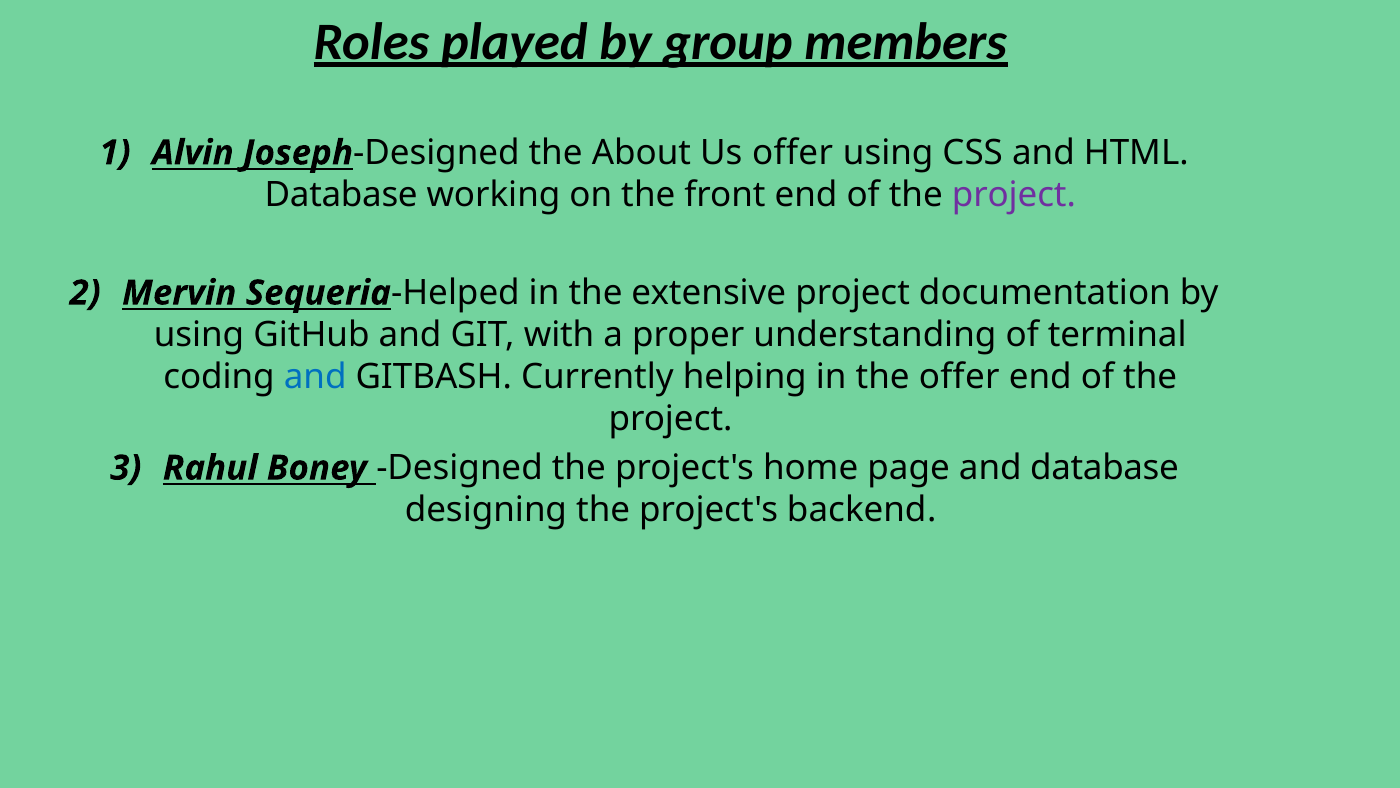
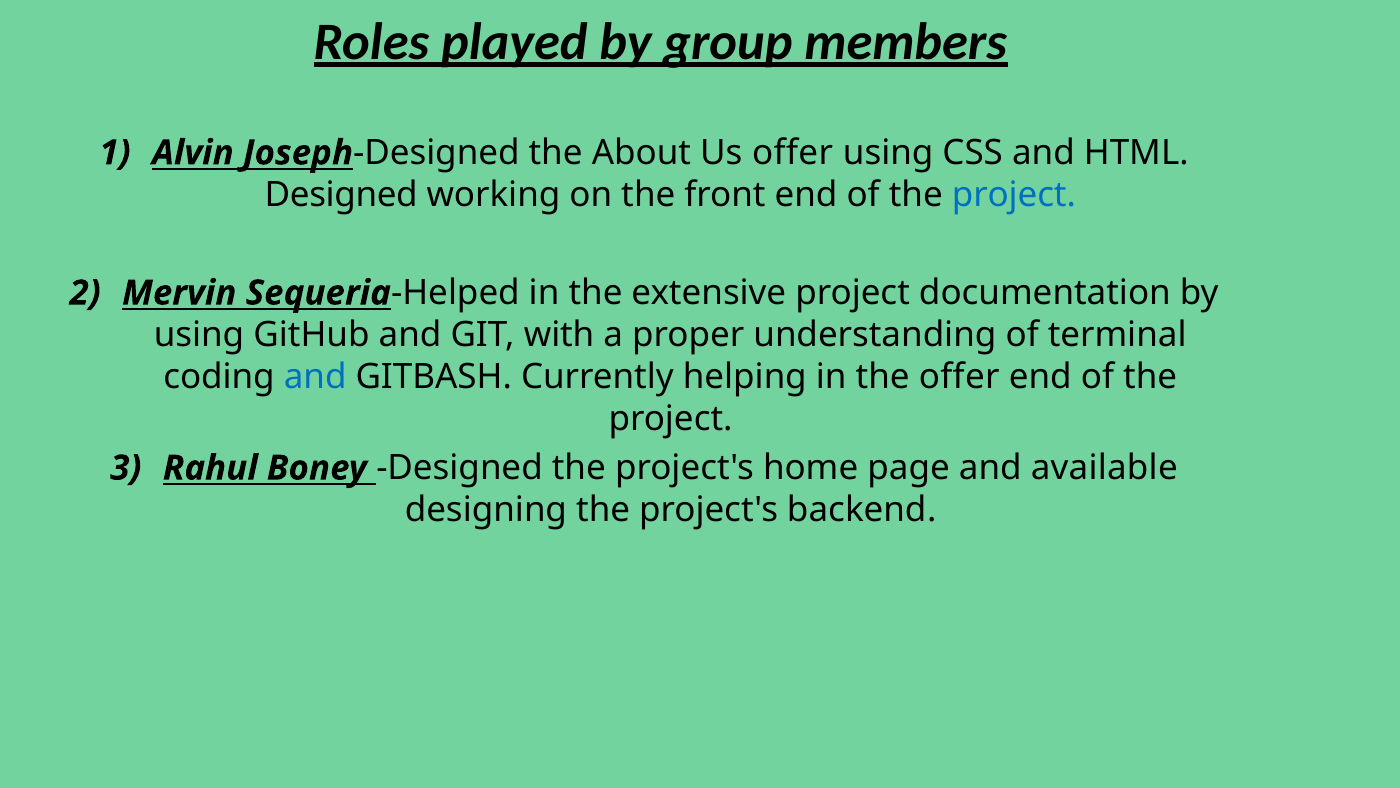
Database: Database -> Designed (341, 195)
project colour: purple -> blue (1014, 195)
and database: database -> available (1104, 468)
